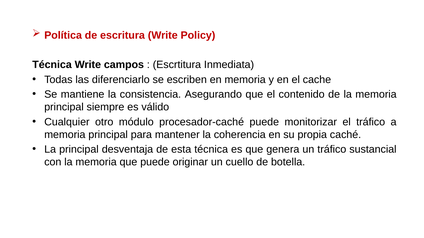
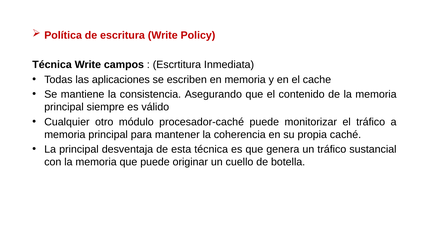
diferenciarlo: diferenciarlo -> aplicaciones (121, 80)
